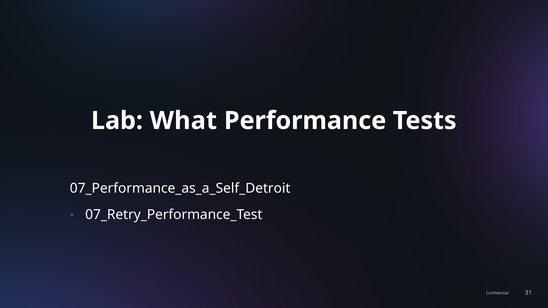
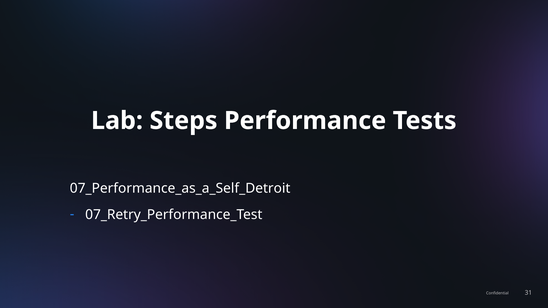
What: What -> Steps (184, 121)
